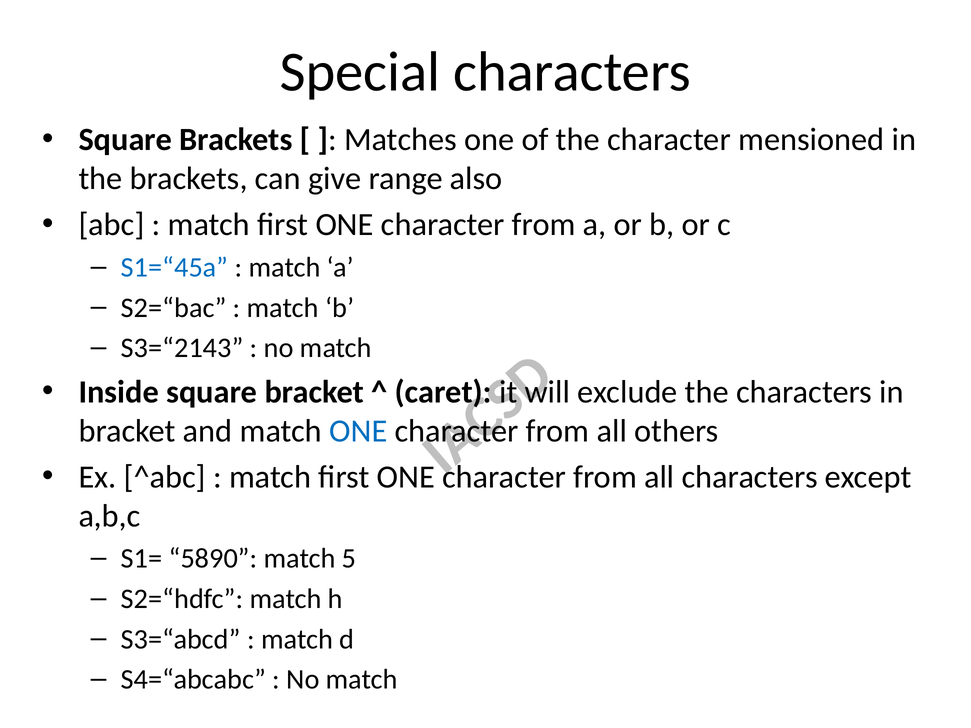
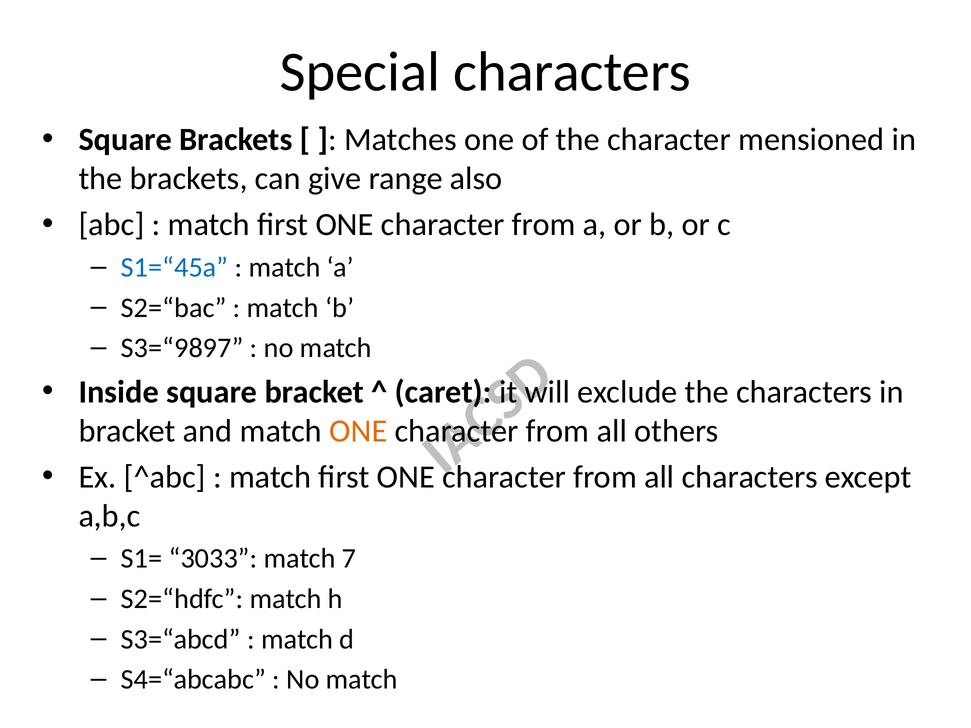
S3=“2143: S3=“2143 -> S3=“9897 (182, 348)
ONE colour: blue -> orange (358, 431)
5890: 5890 -> 3033 (213, 559)
5: 5 -> 7 (349, 559)
